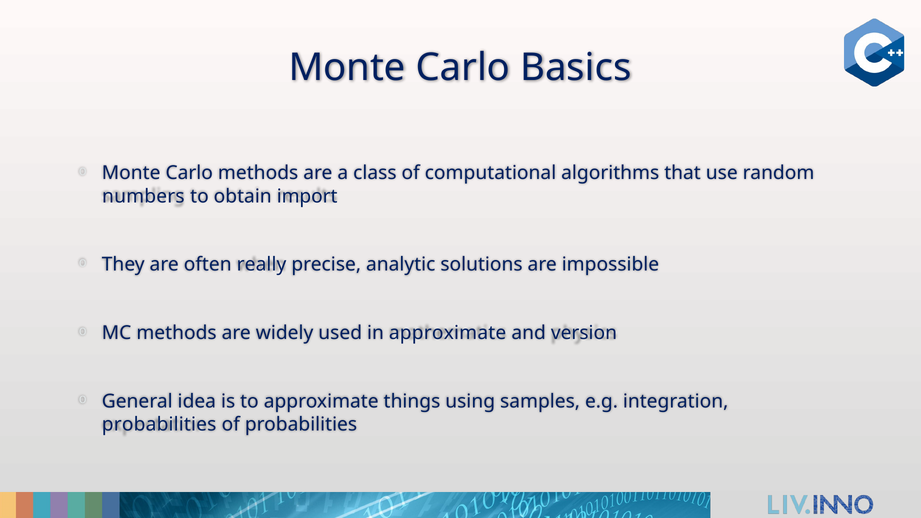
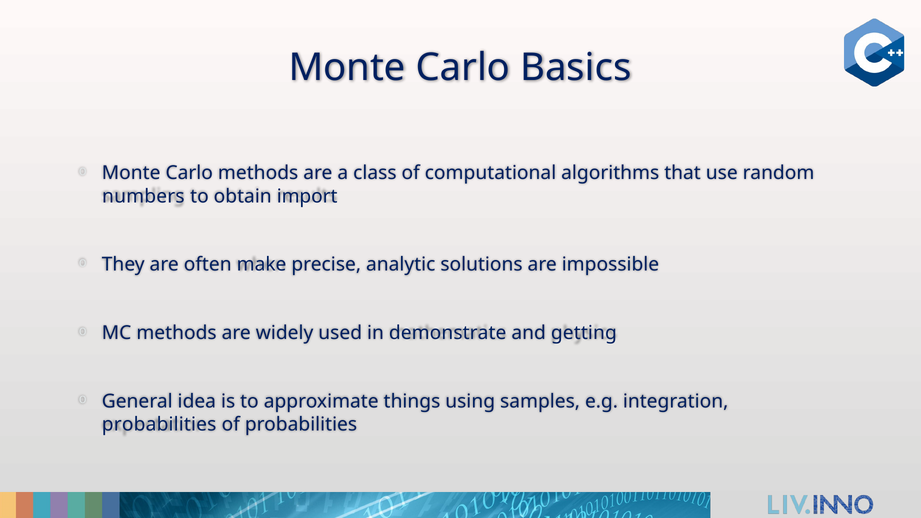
really: really -> make (262, 265)
in approximate: approximate -> demonstrate (448, 333)
version: version -> getting (584, 333)
